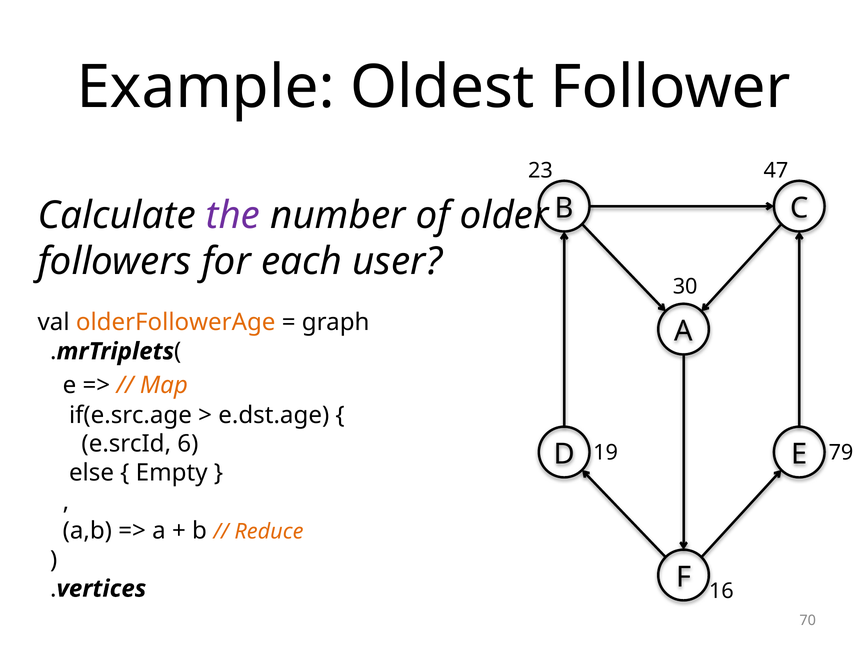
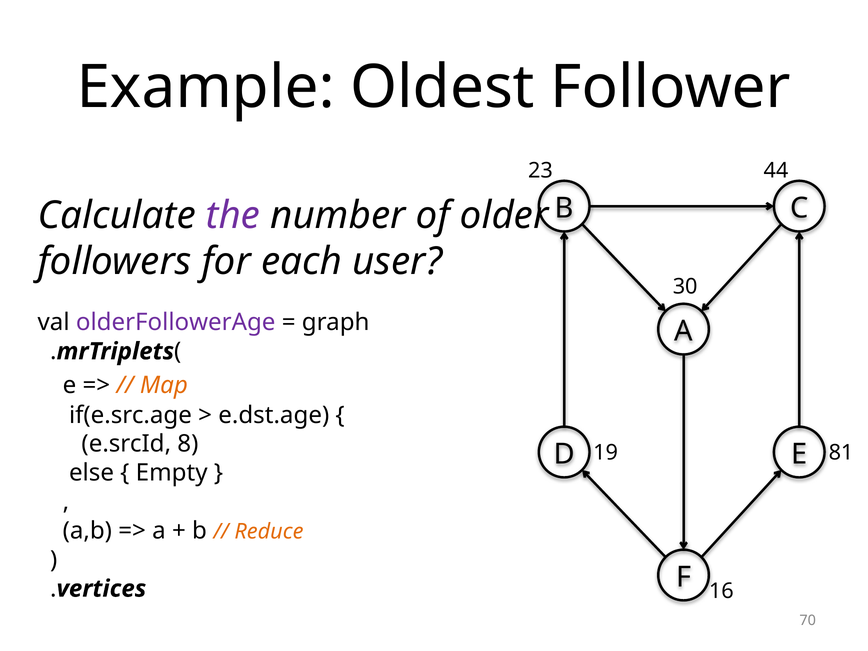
47: 47 -> 44 (776, 171)
olderFollowerAge colour: orange -> purple (176, 322)
6: 6 -> 8 (188, 444)
79: 79 -> 81 (841, 453)
